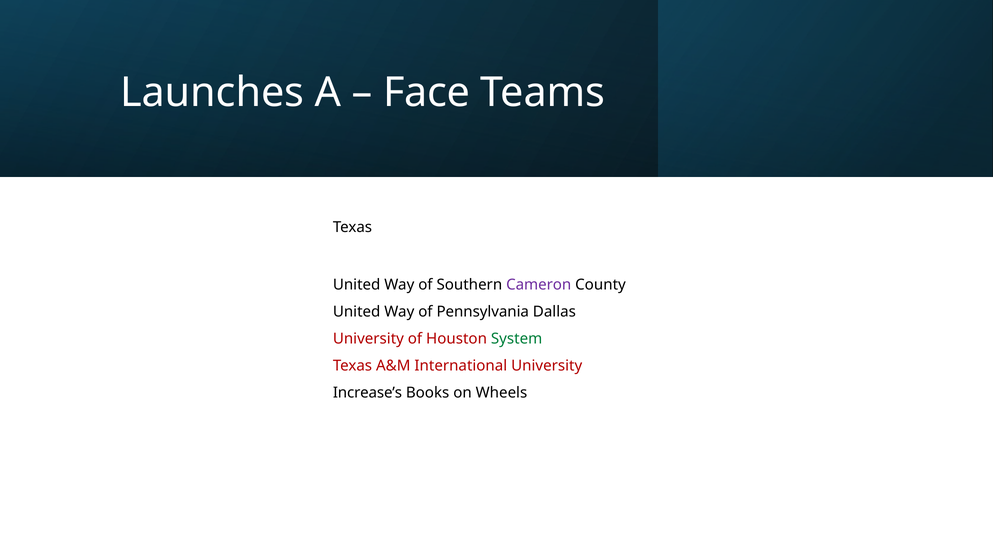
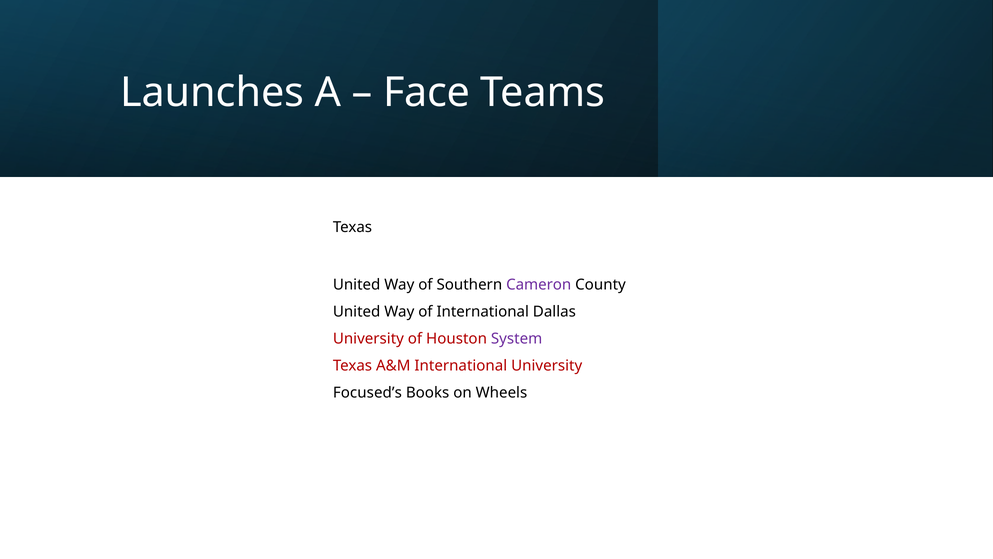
of Pennsylvania: Pennsylvania -> International (483, 311)
System colour: green -> purple (517, 338)
Increase’s: Increase’s -> Focused’s (367, 393)
